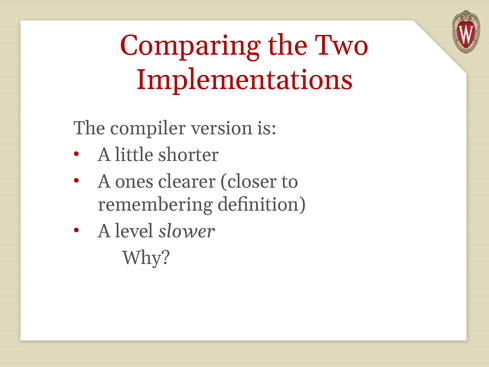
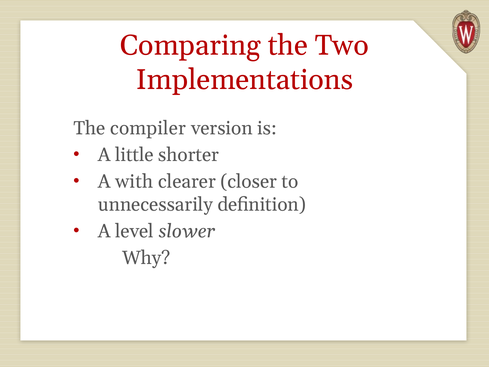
ones: ones -> with (134, 181)
remembering: remembering -> unnecessarily (155, 204)
